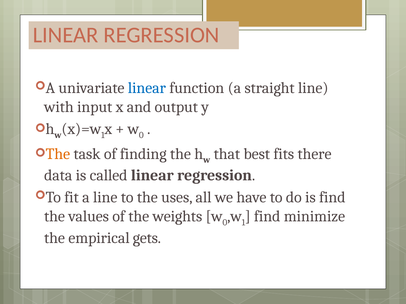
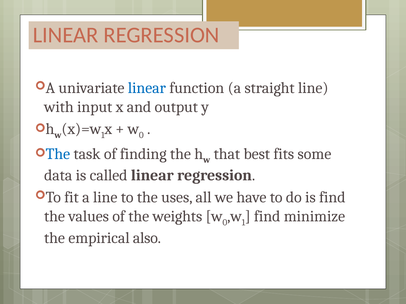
The colour: orange -> blue (58, 154)
there: there -> some (314, 154)
gets: gets -> also (147, 238)
